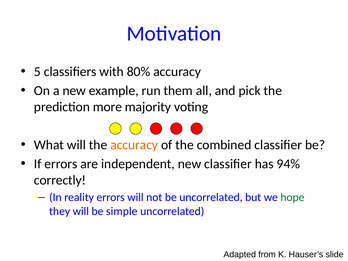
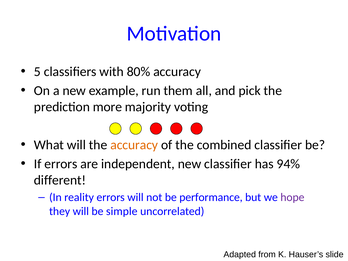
correctly: correctly -> different (60, 180)
be uncorrelated: uncorrelated -> performance (211, 197)
hope colour: green -> purple (292, 197)
